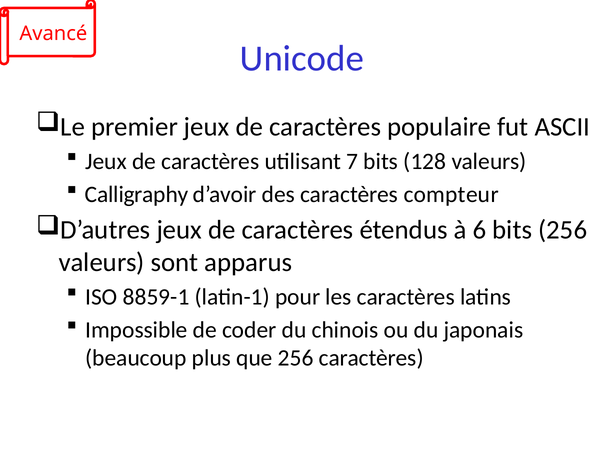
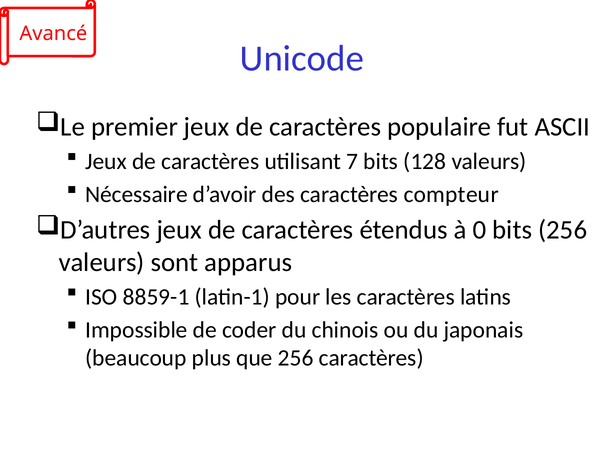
Calligraphy: Calligraphy -> Nécessaire (137, 194)
6: 6 -> 0 (479, 230)
